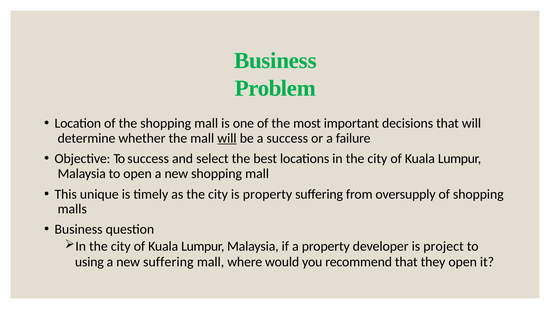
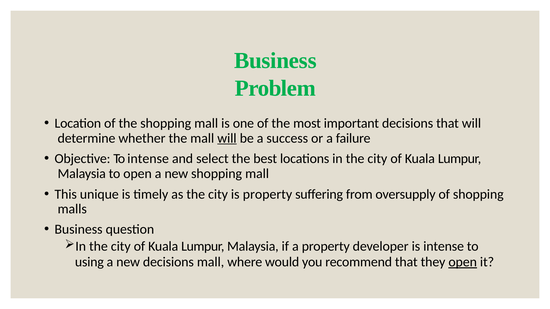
To success: success -> intense (148, 159)
is project: project -> intense (444, 247)
new suffering: suffering -> decisions (168, 262)
open underline: none -> present (463, 262)
